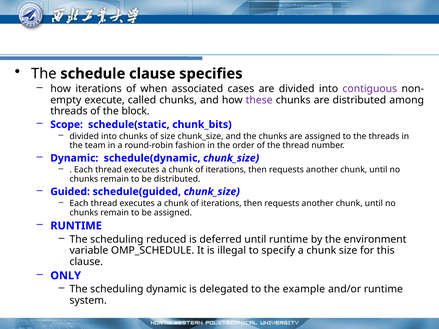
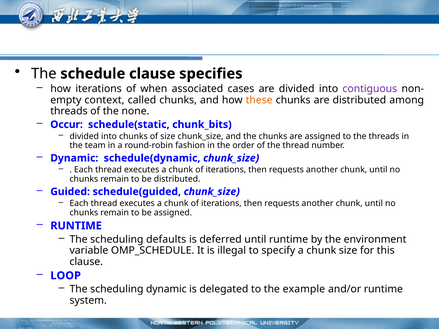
execute: execute -> context (104, 100)
these colour: purple -> orange (259, 100)
block: block -> none (135, 111)
Scope: Scope -> Occur (67, 125)
reduced: reduced -> defaults (166, 240)
ONLY: ONLY -> LOOP (66, 276)
